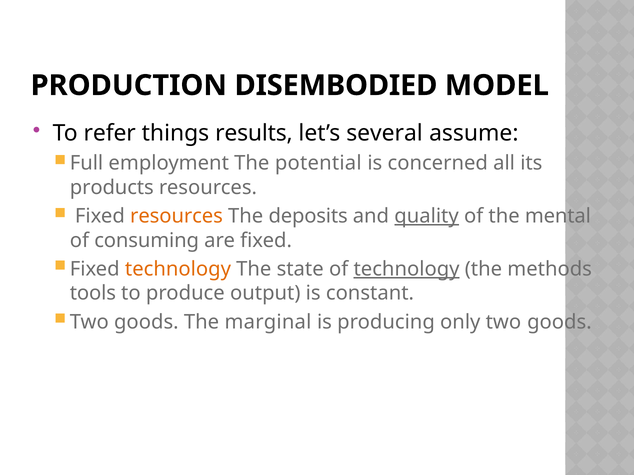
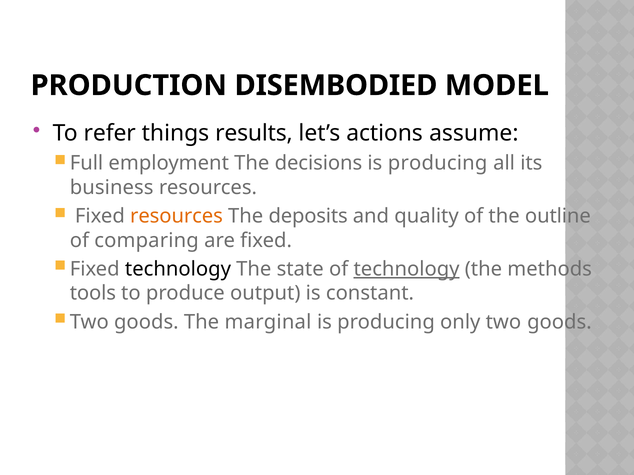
several: several -> actions (385, 133)
potential: potential -> decisions (318, 163)
concerned: concerned -> producing (438, 163)
products: products -> business (112, 188)
quality underline: present -> none (427, 216)
mental: mental -> outline (558, 216)
consuming: consuming -> comparing (147, 241)
technology colour: orange -> black (178, 269)
